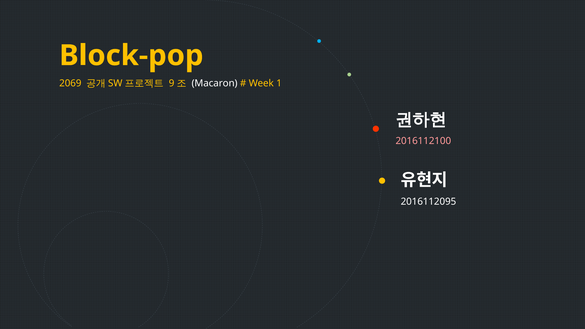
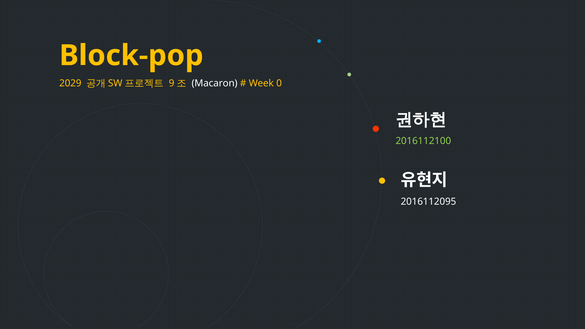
2069: 2069 -> 2029 (70, 83)
1: 1 -> 0 (279, 83)
2016112100 colour: pink -> light green (423, 141)
